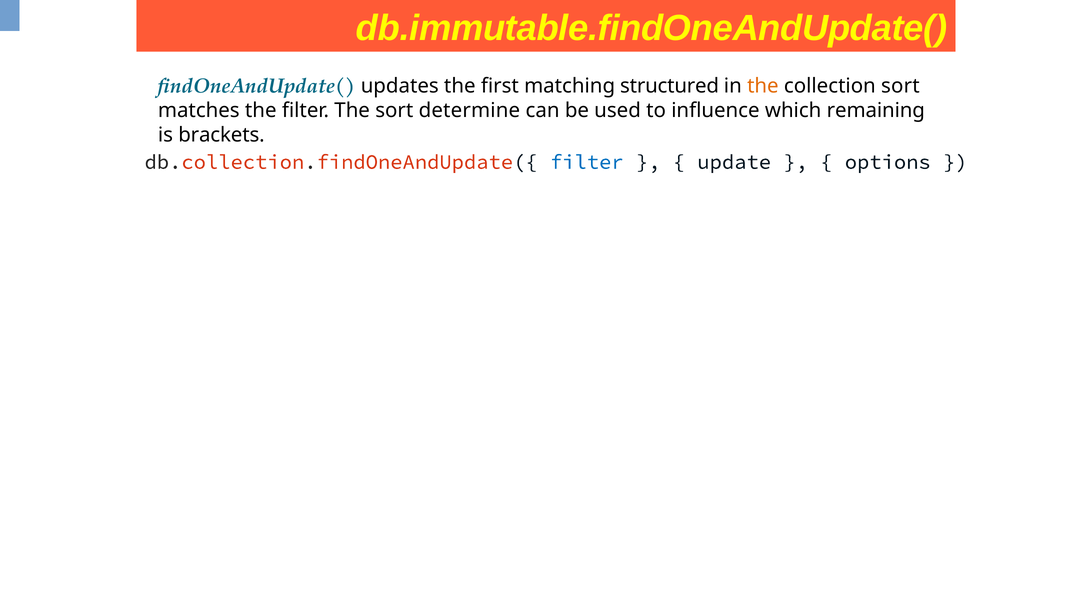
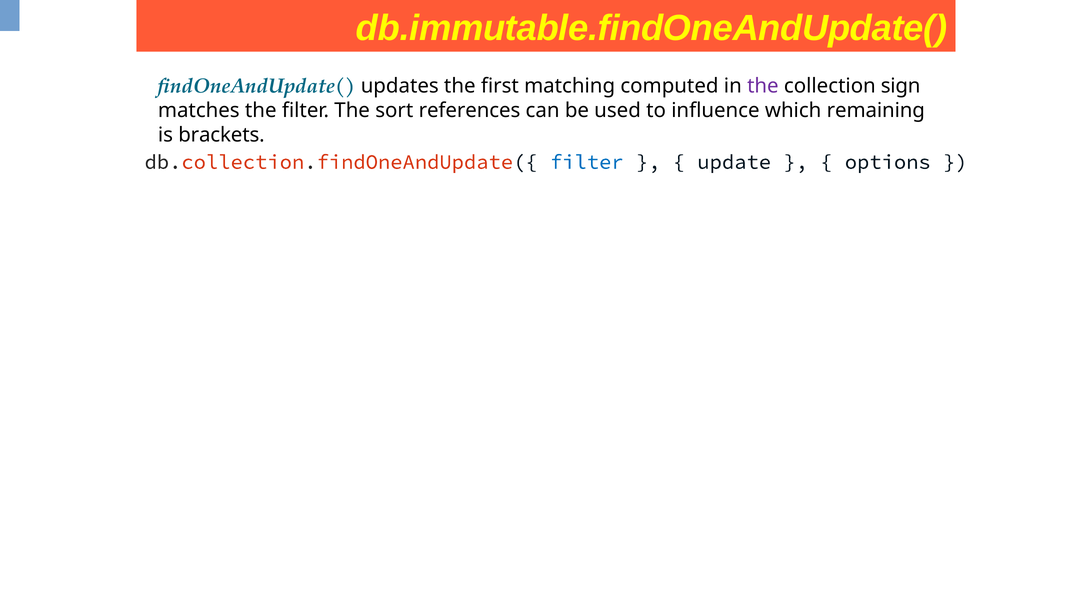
structured: structured -> computed (669, 86)
the colour: orange -> purple (763, 86)
collection sort: sort -> sign (901, 86)
determine: determine -> references (470, 111)
